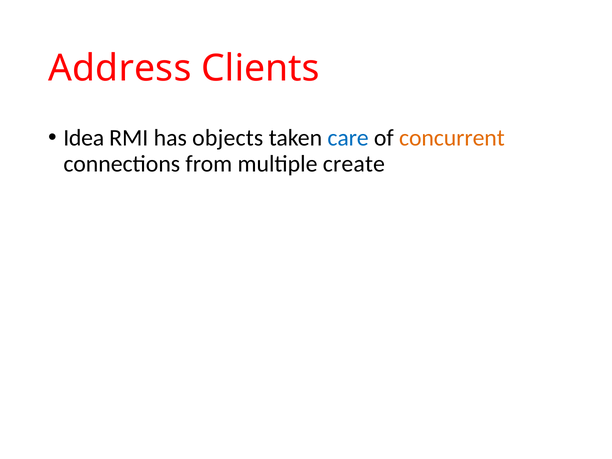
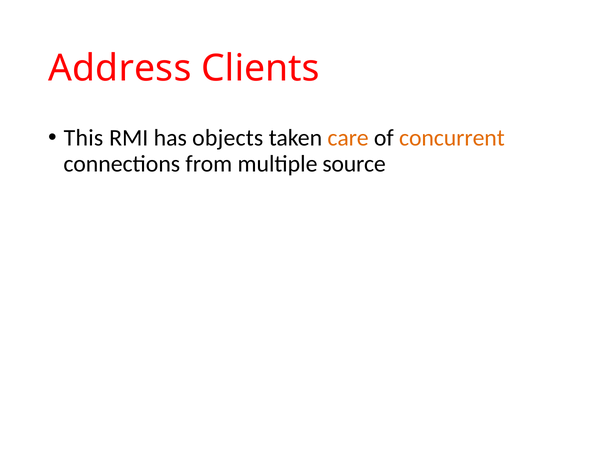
Idea: Idea -> This (84, 138)
care colour: blue -> orange (348, 138)
create: create -> source (354, 164)
